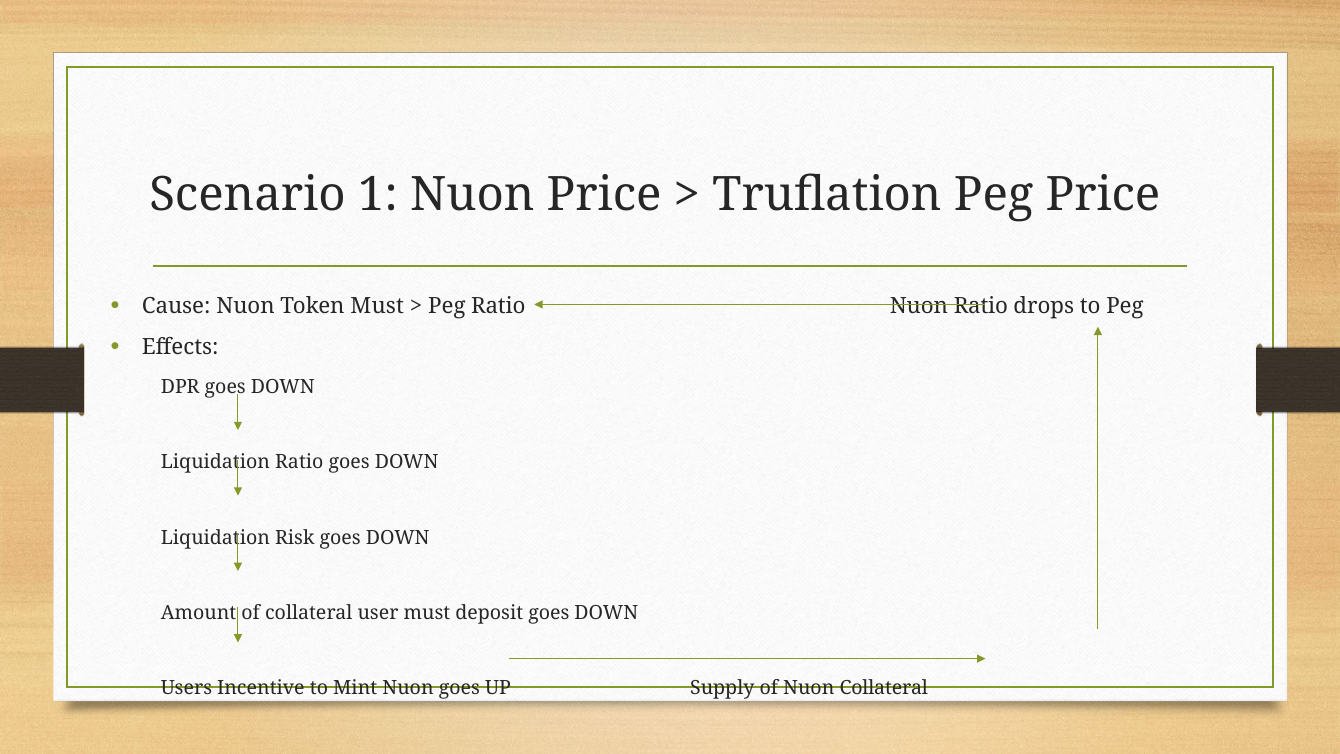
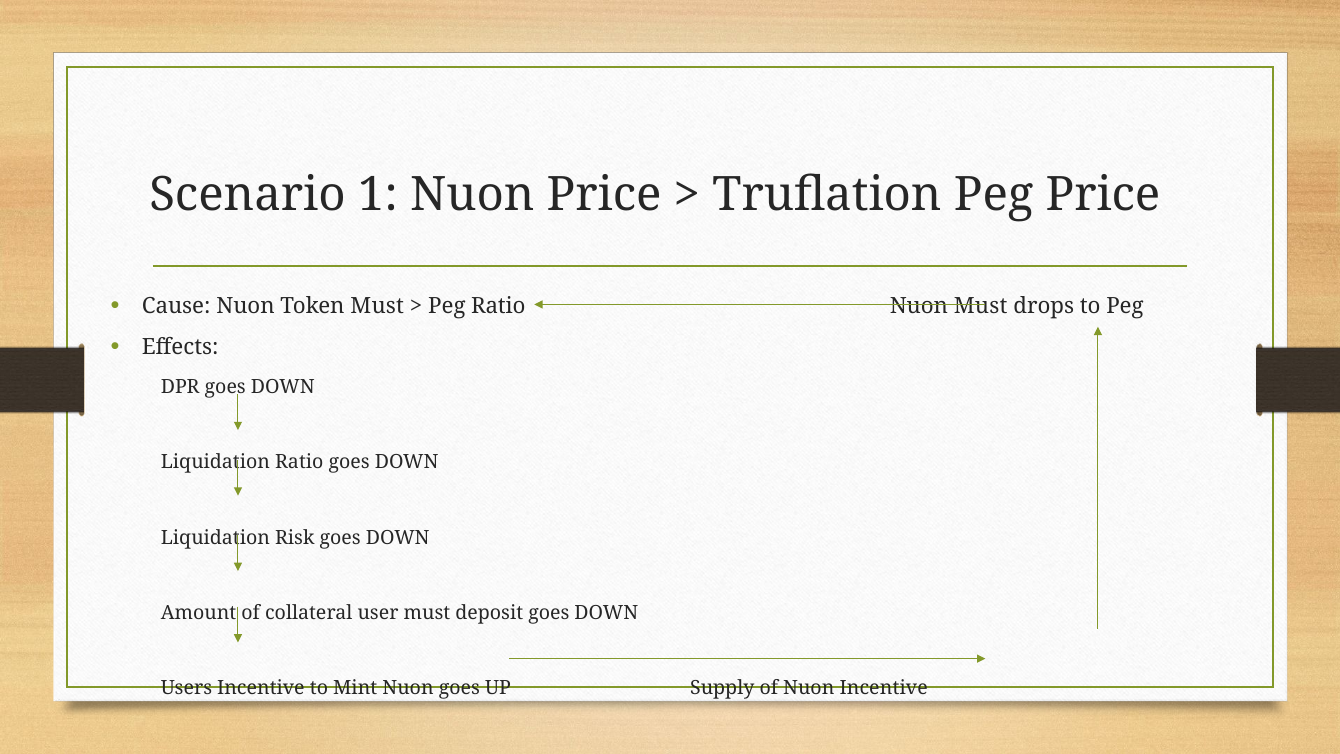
Nuon Ratio: Ratio -> Must (981, 306)
Nuon Collateral: Collateral -> Incentive (884, 688)
